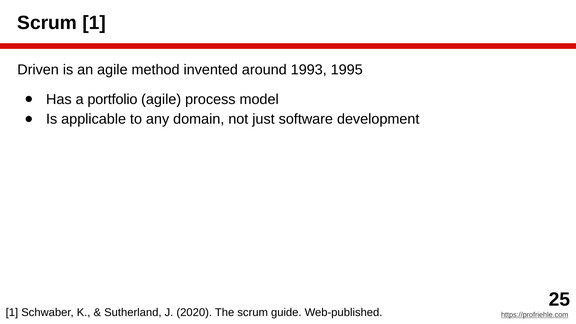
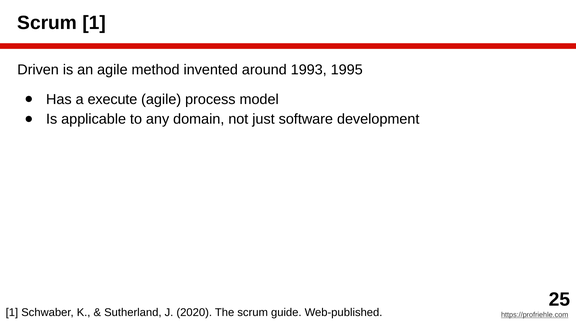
portfolio: portfolio -> execute (112, 99)
